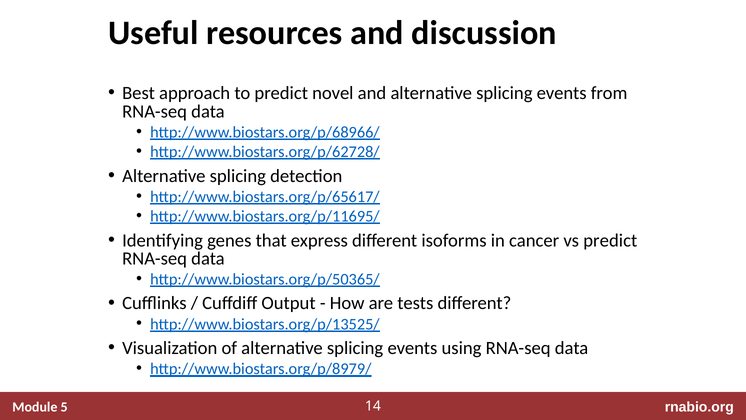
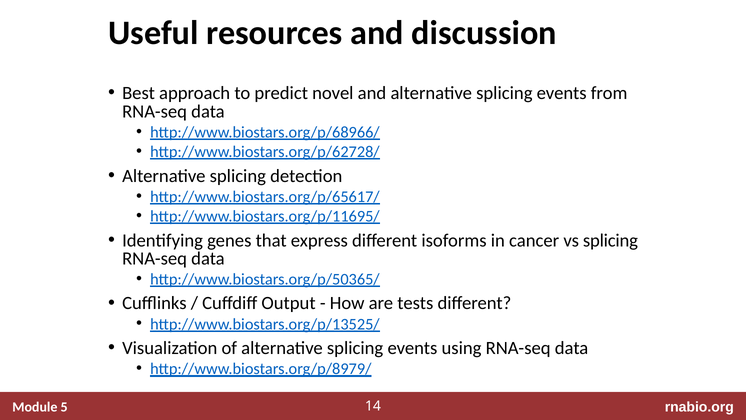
vs predict: predict -> splicing (610, 240)
